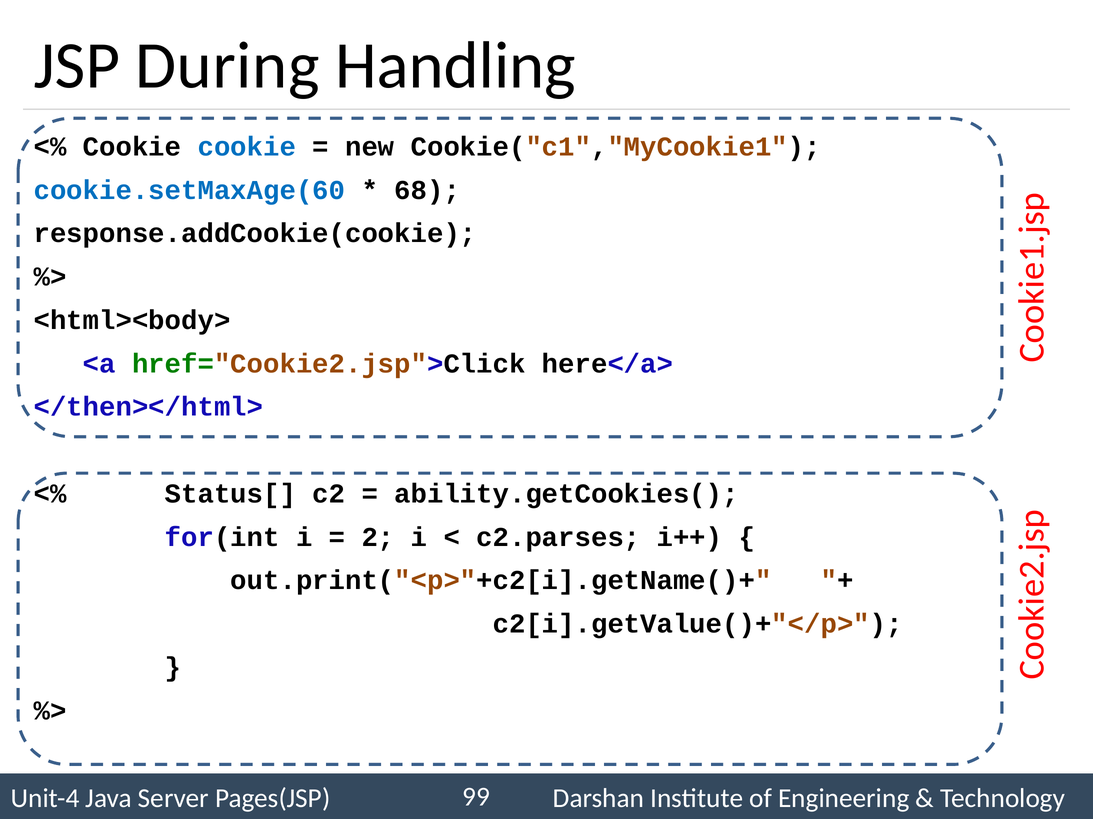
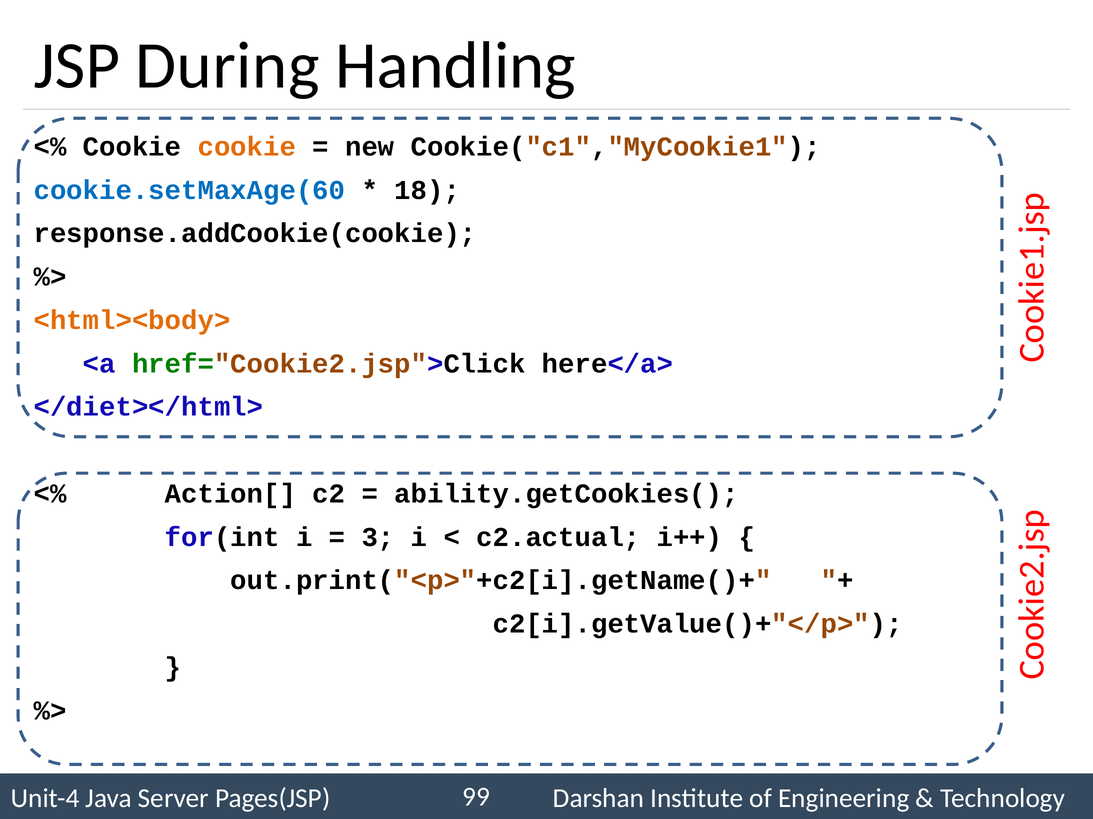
cookie colour: blue -> orange (247, 147)
68: 68 -> 18 (427, 190)
<html><body> colour: black -> orange (132, 320)
</then></html>: </then></html> -> </diet></html> (148, 407)
Status[: Status[ -> Action[ (230, 494)
2: 2 -> 3 (378, 538)
c2.parses: c2.parses -> c2.actual (558, 538)
